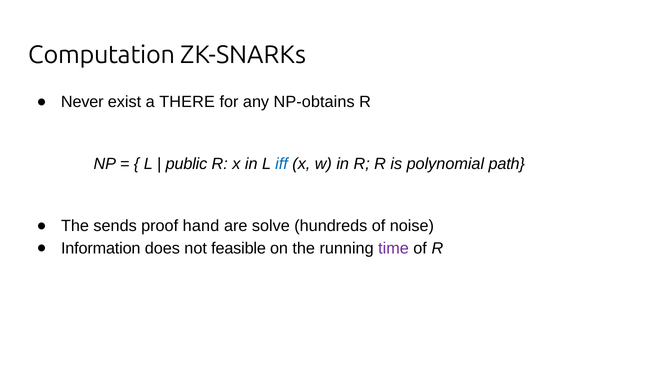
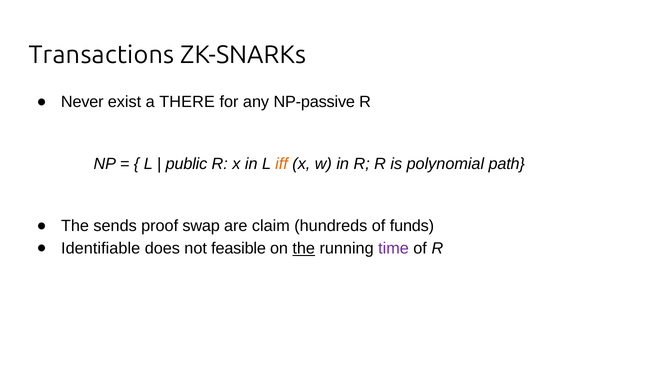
Computation: Computation -> Transactions (101, 55)
NP-obtains: NP-obtains -> NP-passive (314, 102)
iff colour: blue -> orange (282, 164)
hand: hand -> swap (201, 226)
solve: solve -> claim (271, 226)
noise: noise -> funds (412, 226)
Information: Information -> Identifiable (101, 249)
the underline: none -> present (304, 249)
